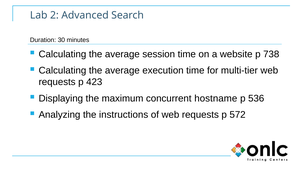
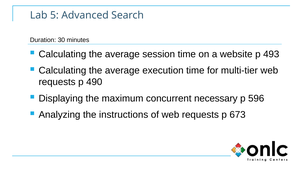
2: 2 -> 5 (54, 15)
738: 738 -> 493 (271, 54)
423: 423 -> 490 (94, 82)
hostname: hostname -> necessary (216, 98)
536: 536 -> 596 (256, 98)
572: 572 -> 673 (238, 115)
